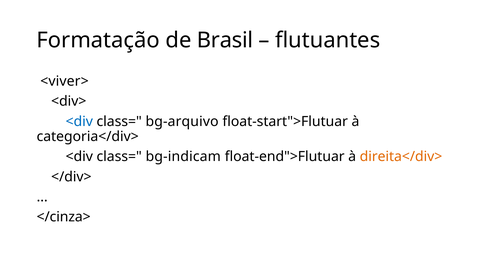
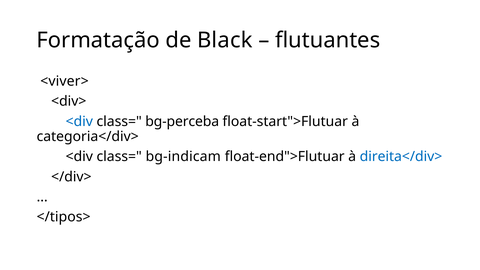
Brasil: Brasil -> Black (225, 40)
bg-arquivo: bg-arquivo -> bg-perceba (182, 121)
direita</div> colour: orange -> blue (401, 157)
</cinza>: </cinza> -> </tipos> (64, 217)
